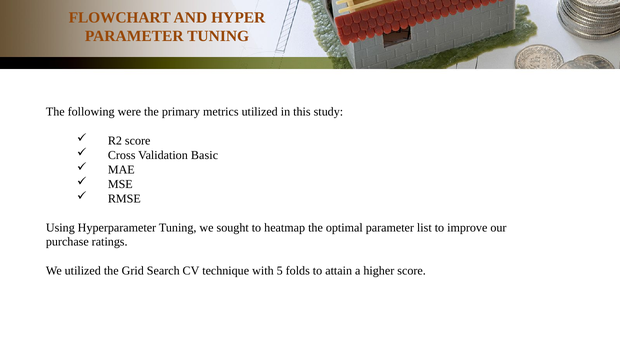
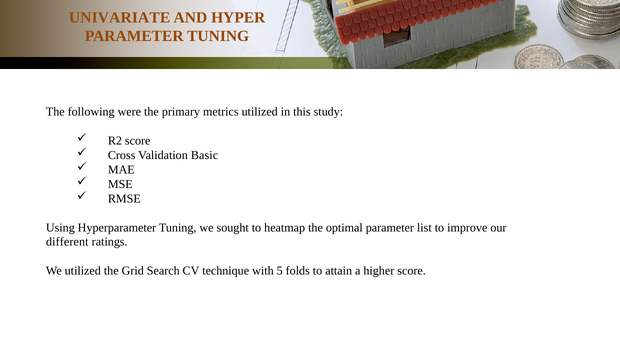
FLOWCHART: FLOWCHART -> UNIVARIATE (120, 18)
purchase: purchase -> different (67, 242)
